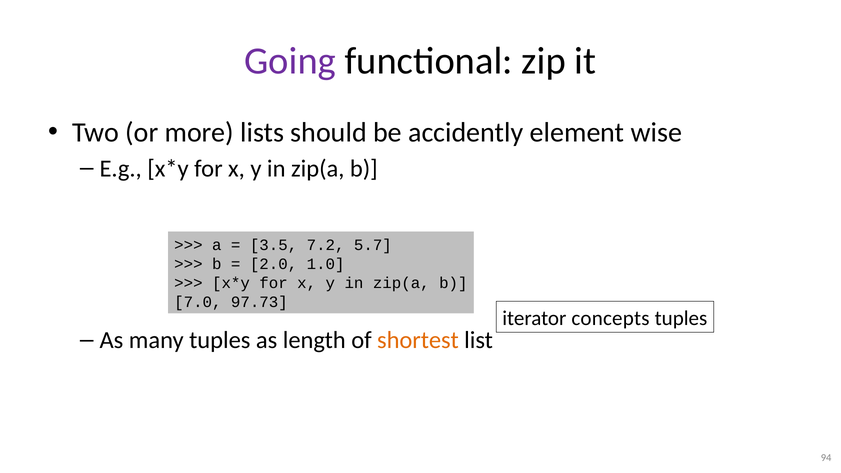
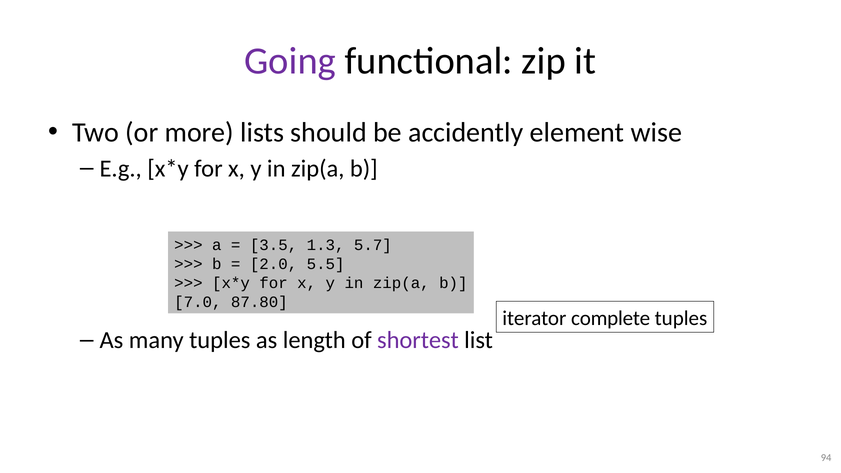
7.2: 7.2 -> 1.3 (326, 245)
1.0: 1.0 -> 5.5 (326, 264)
97.73: 97.73 -> 87.80 (259, 302)
concepts: concepts -> complete (611, 318)
shortest colour: orange -> purple (418, 340)
